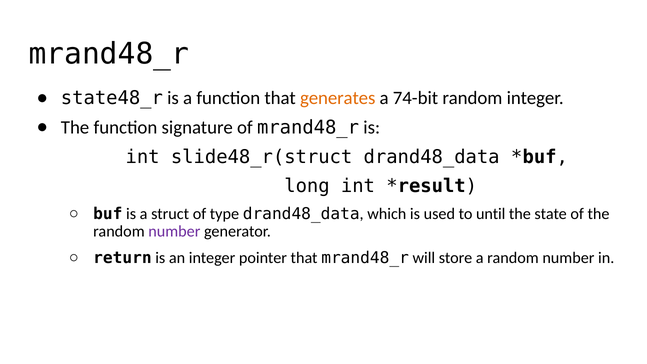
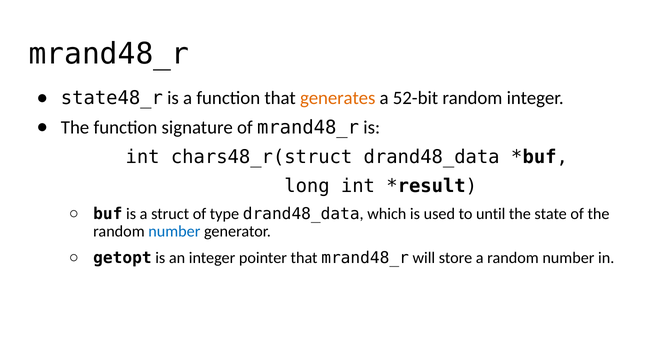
74-bit: 74-bit -> 52-bit (415, 98)
slide48_r(struct: slide48_r(struct -> chars48_r(struct (262, 157)
number colour: purple -> blue (174, 232)
return: return -> getopt (122, 258)
